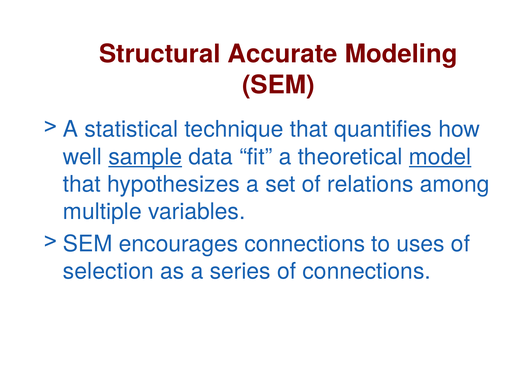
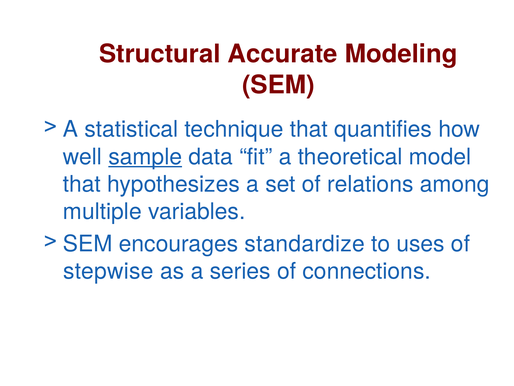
model underline: present -> none (440, 157)
encourages connections: connections -> standardize (305, 243)
selection: selection -> stepwise (108, 271)
